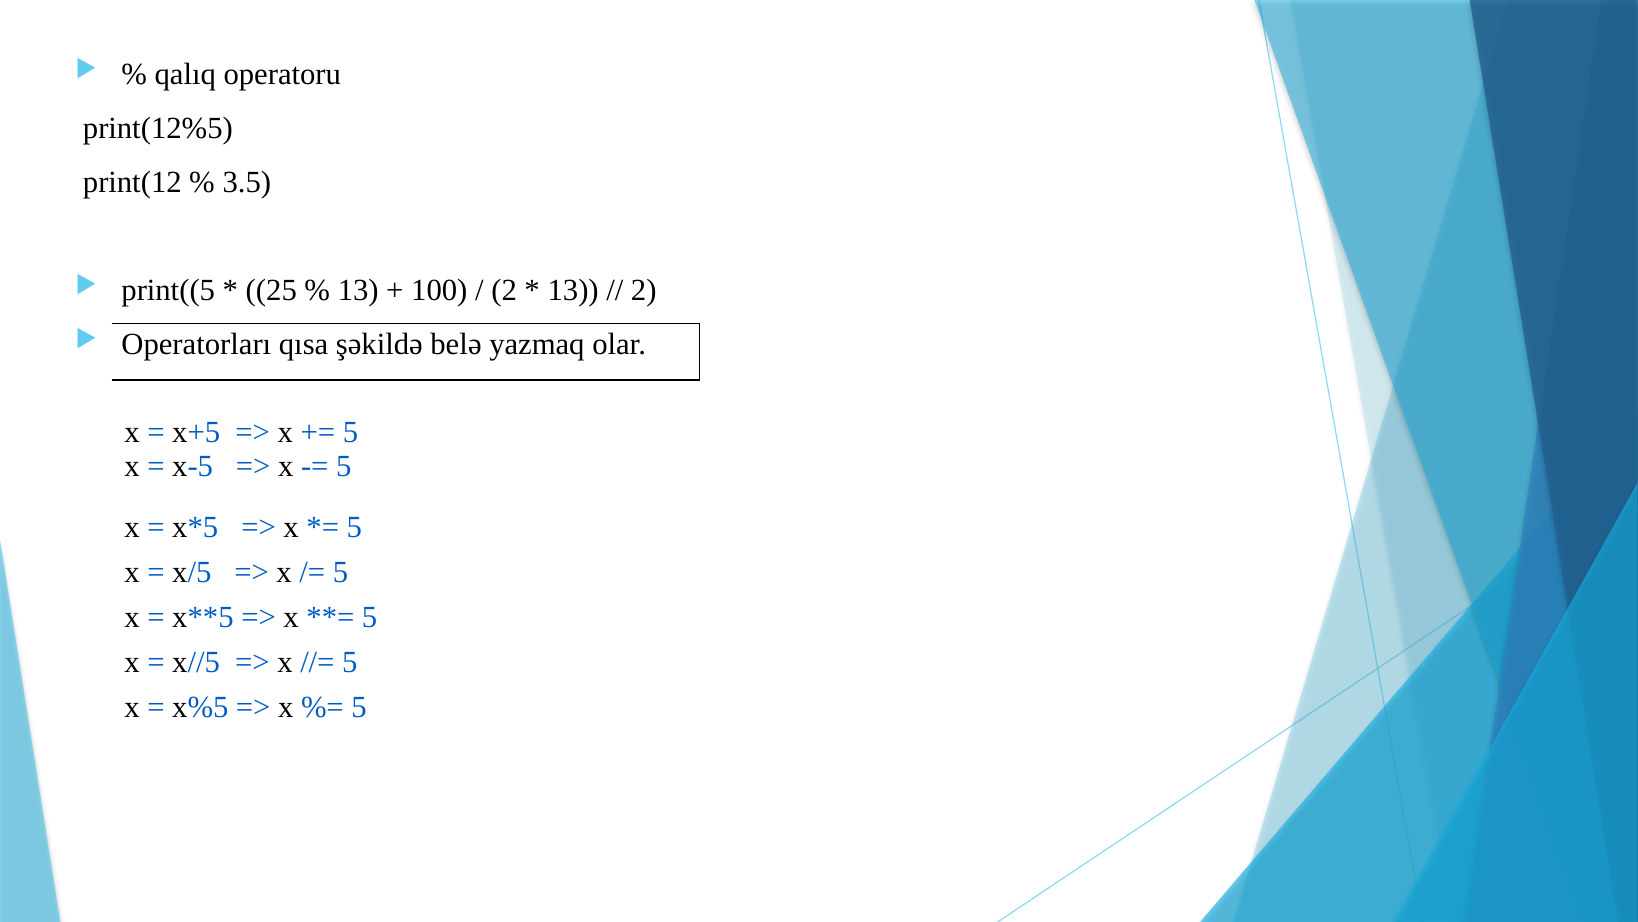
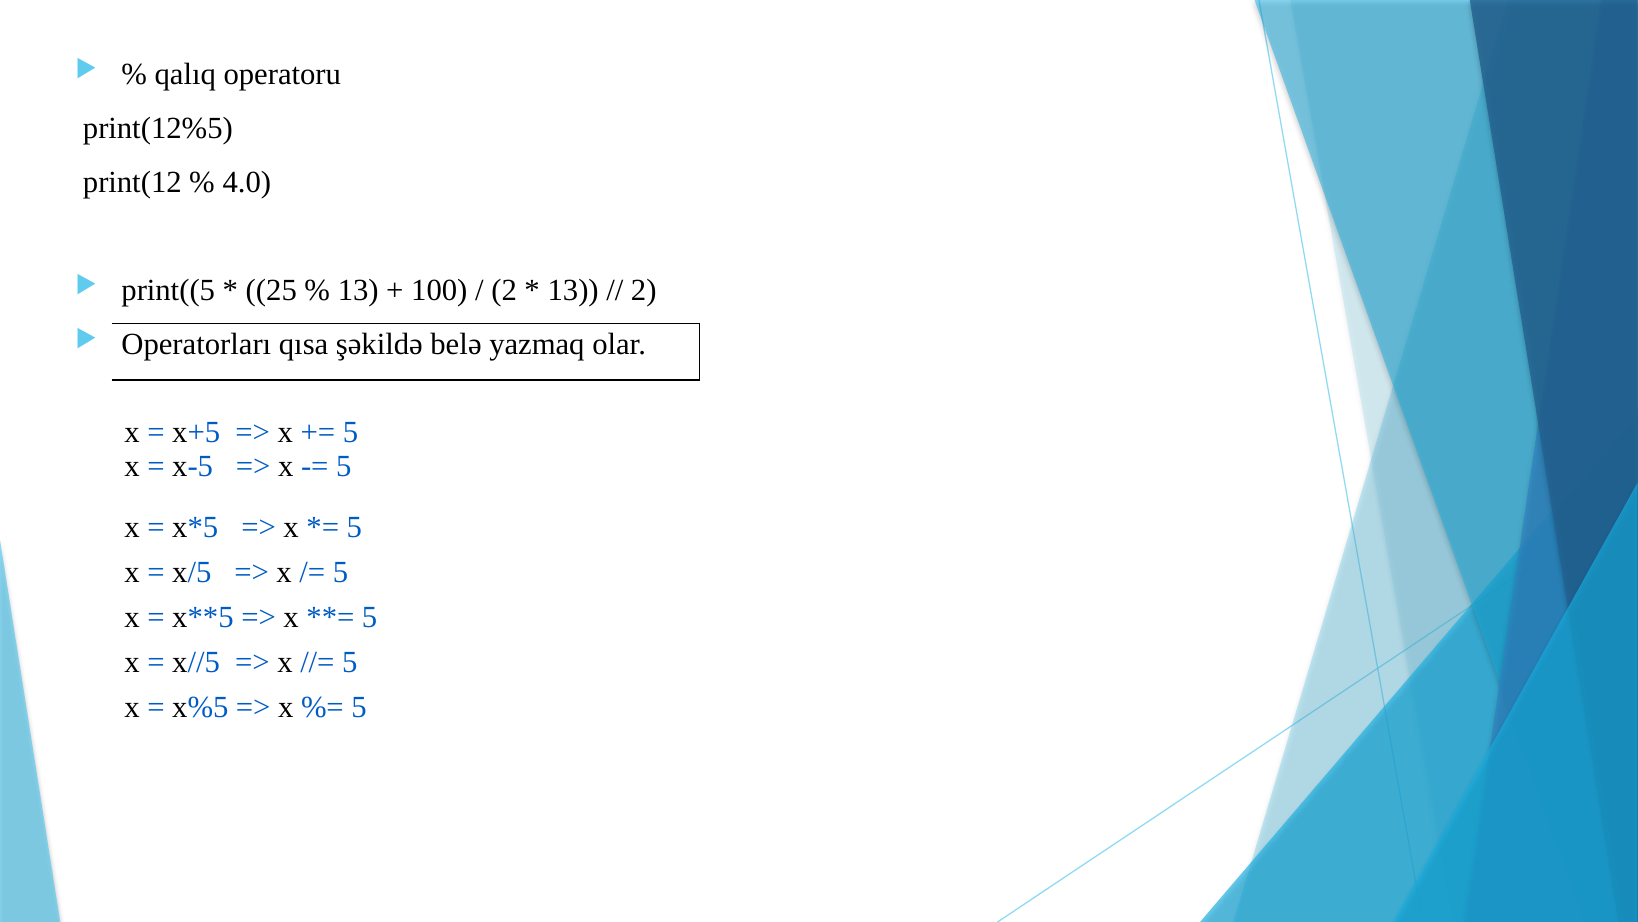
3.5: 3.5 -> 4.0 (247, 182)
